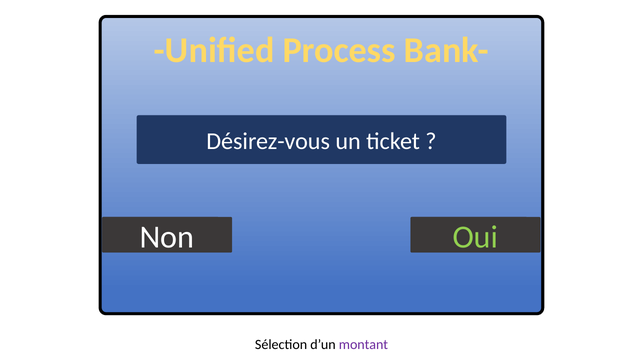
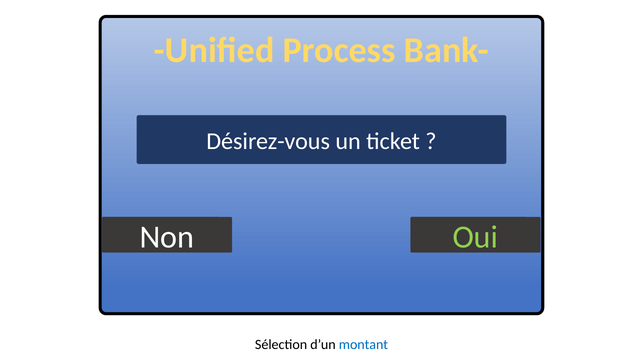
montant colour: purple -> blue (363, 344)
